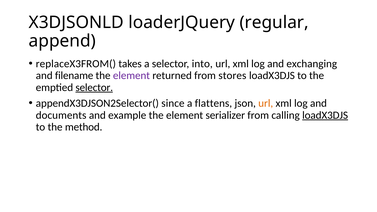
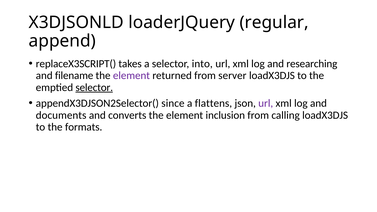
replaceX3FROM(: replaceX3FROM( -> replaceX3SCRIPT( (76, 64)
exchanging: exchanging -> researching (312, 64)
stores: stores -> server (232, 76)
url colour: orange -> purple (266, 103)
example: example -> converts (127, 115)
serializer: serializer -> inclusion (225, 115)
loadX3DJS underline: present -> none (325, 115)
method: method -> formats (84, 127)
